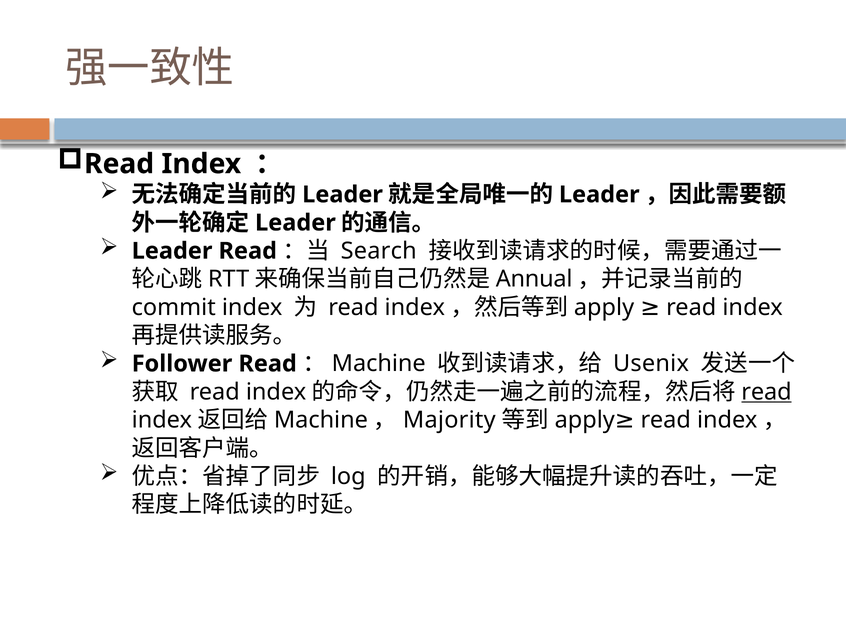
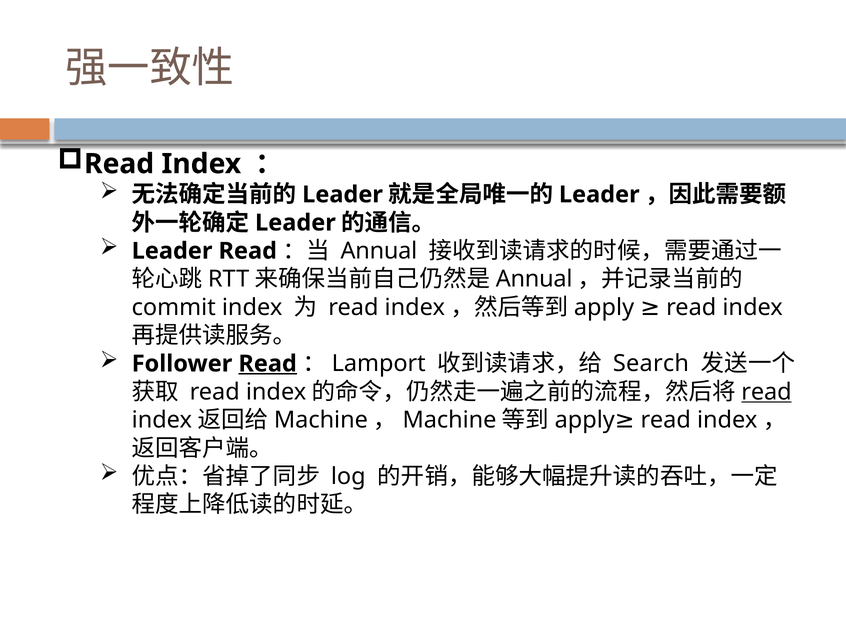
Search: Search -> Annual (379, 251)
Read underline: none -> present (268, 364)
Machine: Machine -> Lamport (379, 364)
Usenix: Usenix -> Search (651, 364)
Majority: Majority -> Machine (449, 420)
